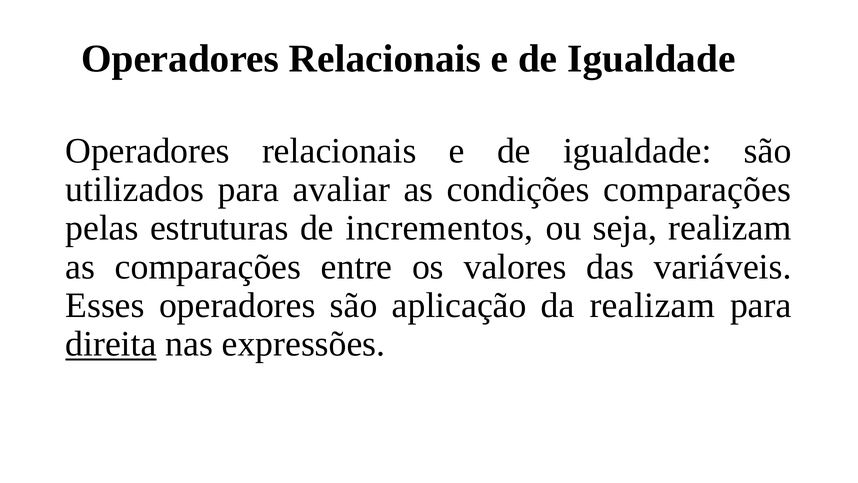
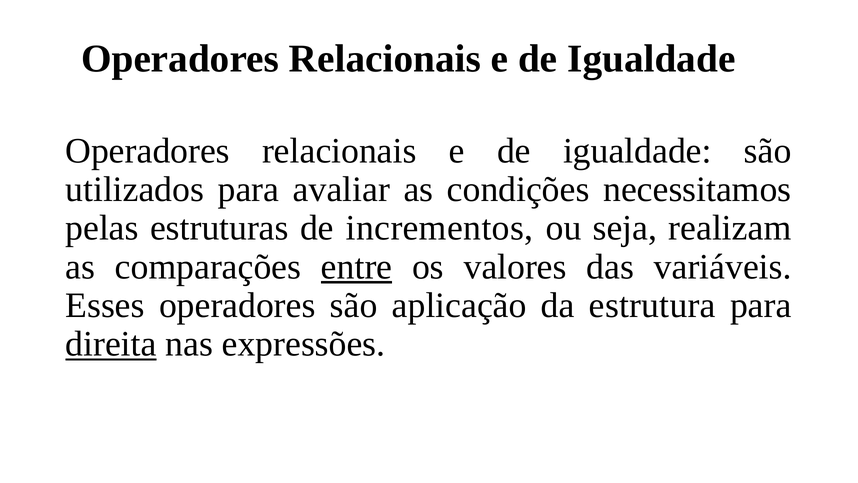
condições comparações: comparações -> necessitamos (697, 189)
entre underline: none -> present (357, 267)
da realizam: realizam -> estrutura (652, 305)
